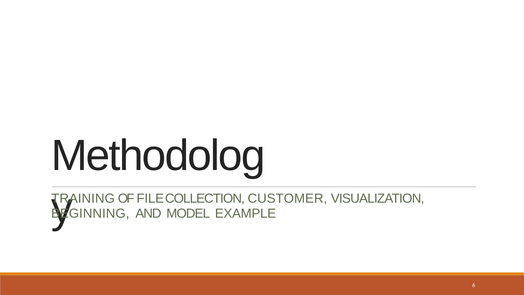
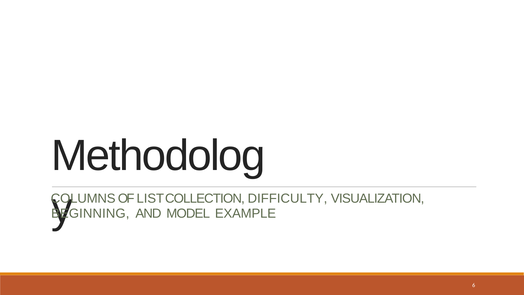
TRAINING: TRAINING -> COLUMNS (83, 198)
FILE: FILE -> LIST (150, 198)
CUSTOMER: CUSTOMER -> DIFFICULTY (287, 198)
